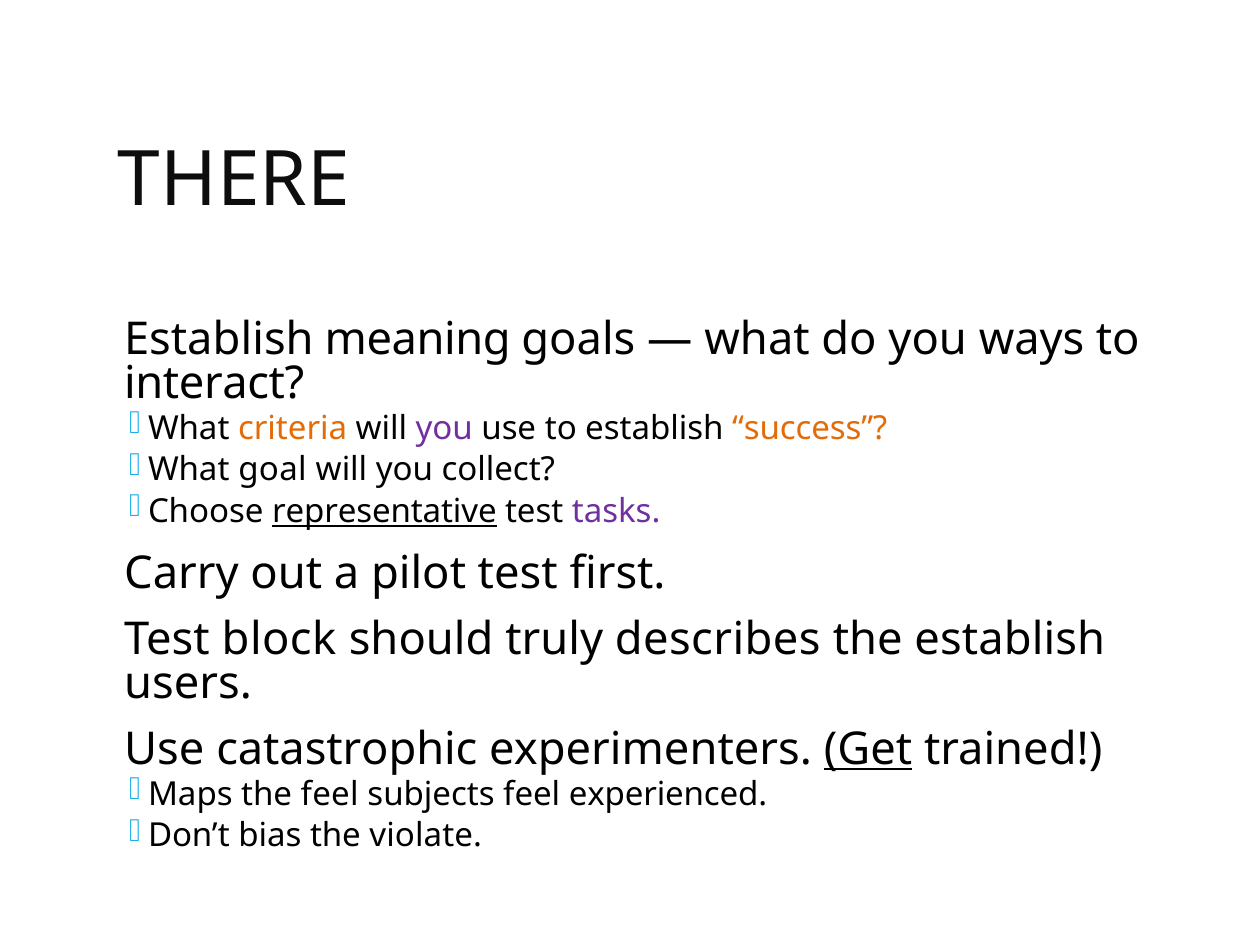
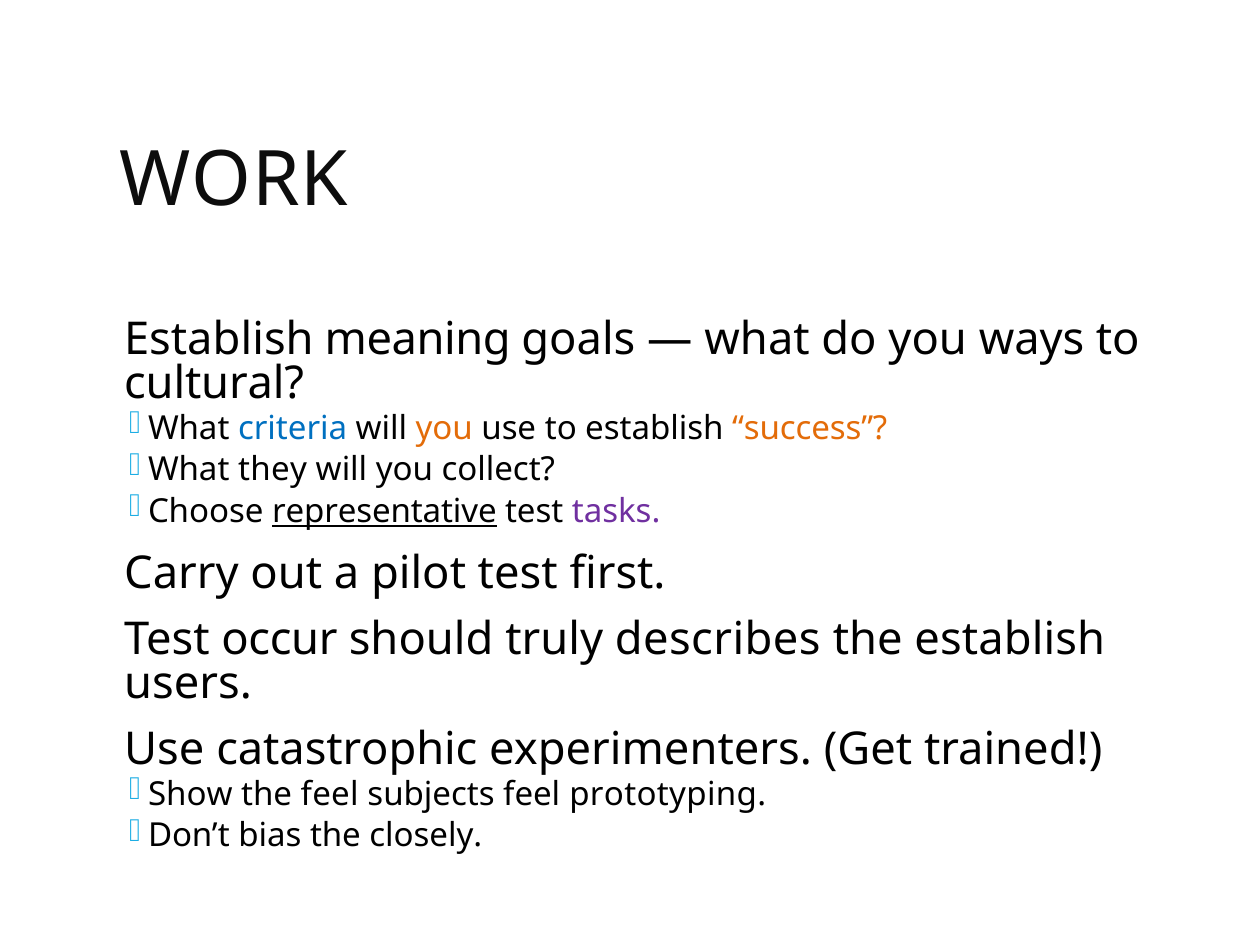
THERE: THERE -> WORK (234, 180)
interact: interact -> cultural (214, 384)
criteria colour: orange -> blue (293, 429)
you colour: purple -> orange (444, 429)
goal: goal -> they (272, 470)
block: block -> occur (279, 640)
Get underline: present -> none (868, 750)
Maps: Maps -> Show (190, 795)
experienced: experienced -> prototyping (668, 795)
violate: violate -> closely (426, 836)
